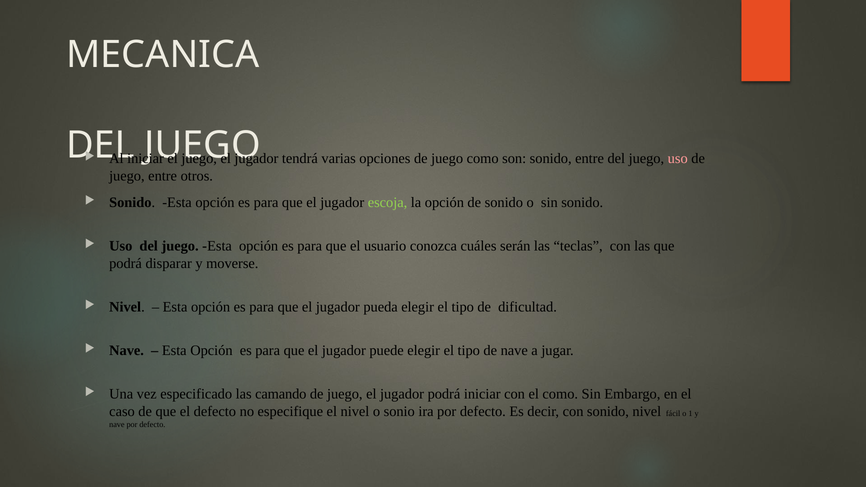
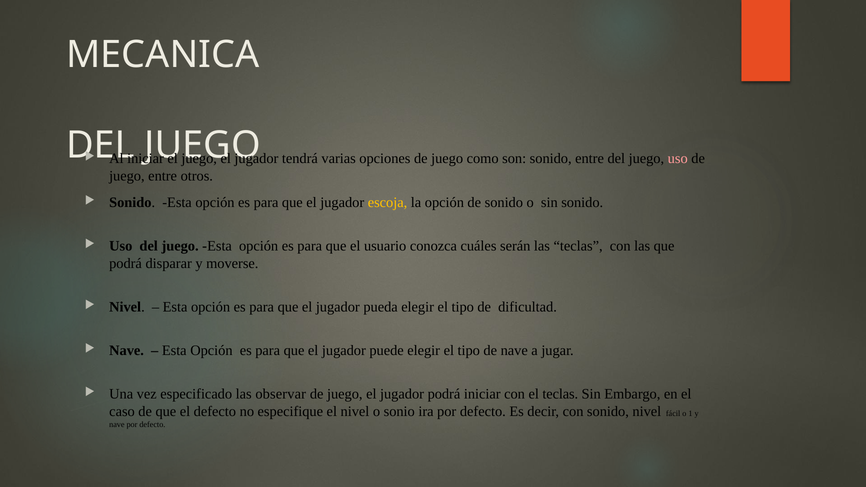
escoja colour: light green -> yellow (388, 202)
camando: camando -> observar (281, 394)
el como: como -> teclas (560, 394)
